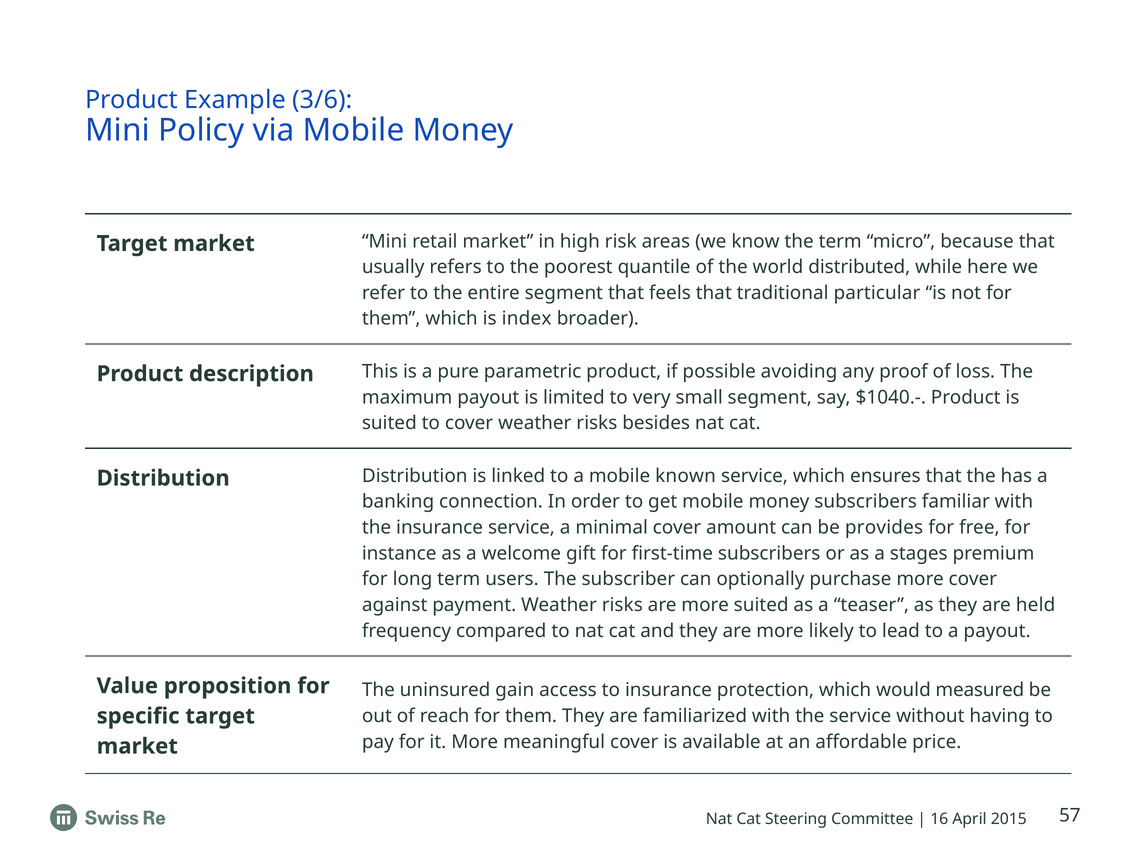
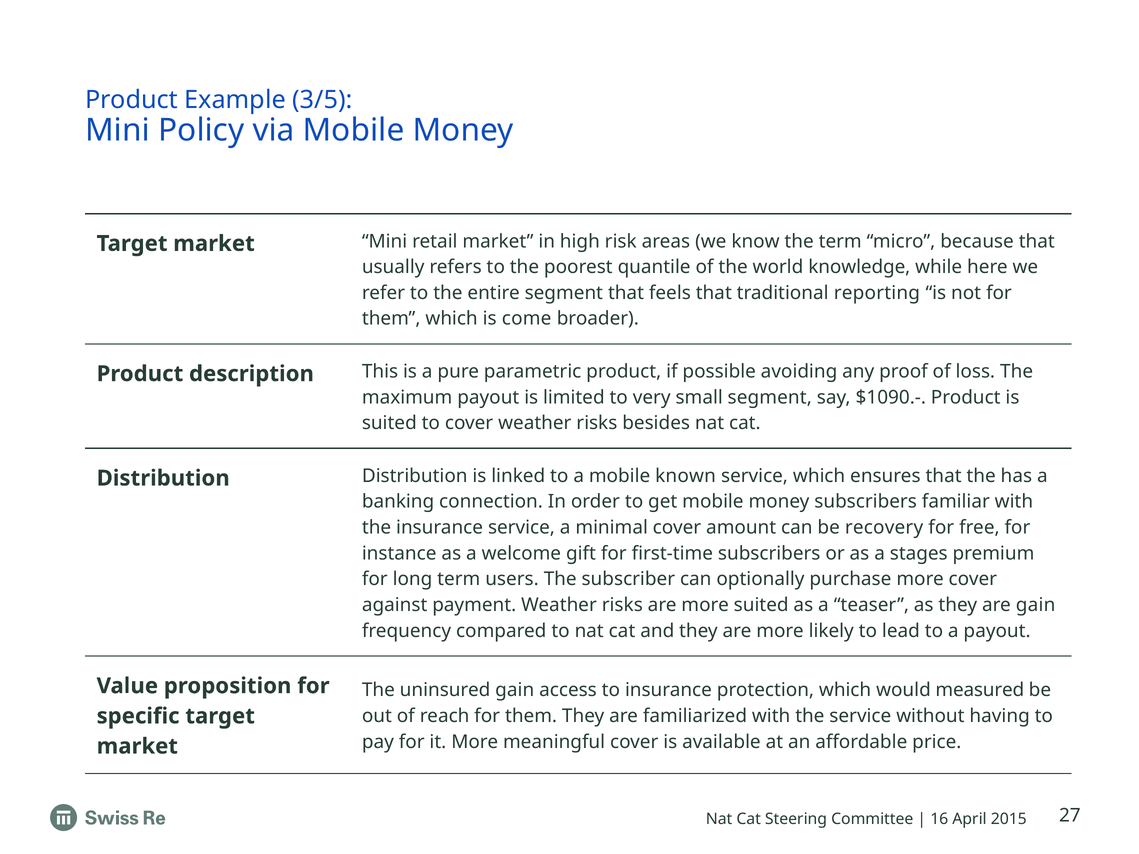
3/6: 3/6 -> 3/5 (322, 100)
distributed: distributed -> knowledge (859, 267)
particular: particular -> reporting (877, 293)
index: index -> come (527, 319)
$1040.-: $1040.- -> $1090.- (891, 397)
provides: provides -> recovery (884, 528)
are held: held -> gain (1036, 605)
57: 57 -> 27 (1070, 816)
